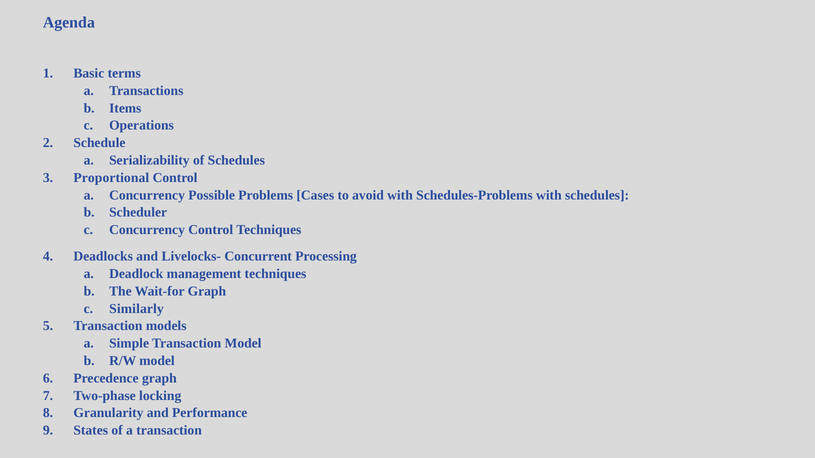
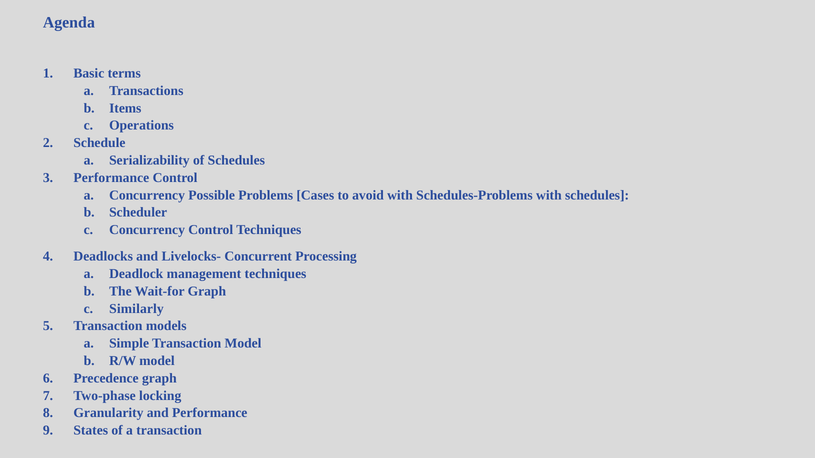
Proportional: Proportional -> Performance (111, 178)
